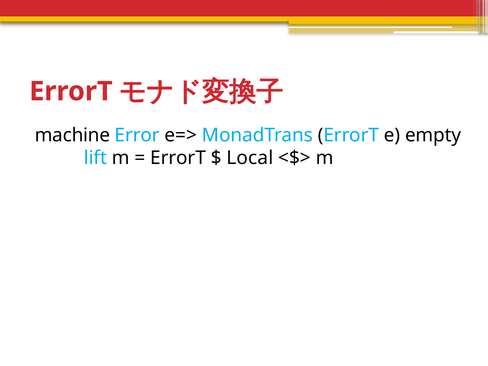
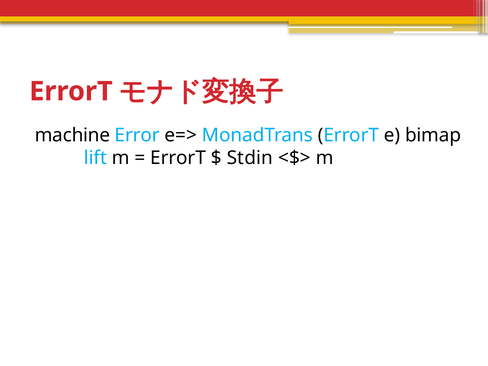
empty: empty -> bimap (433, 135)
Local: Local -> Stdin (250, 158)
